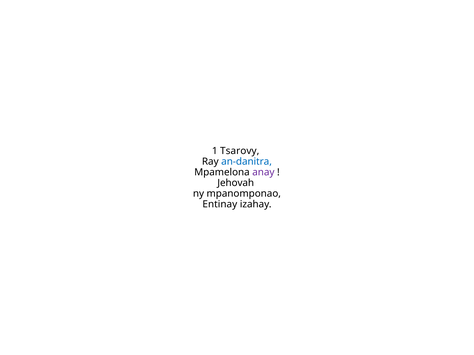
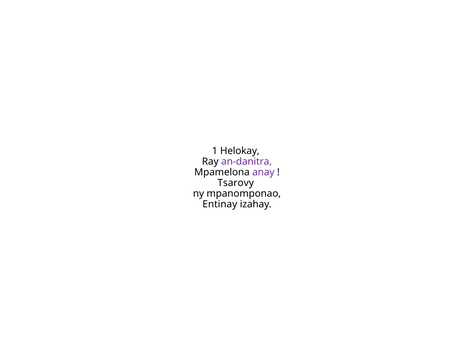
Tsarovy: Tsarovy -> Helokay (240, 151)
an-danitra colour: blue -> purple (247, 162)
Jehovah: Jehovah -> Tsarovy (236, 183)
